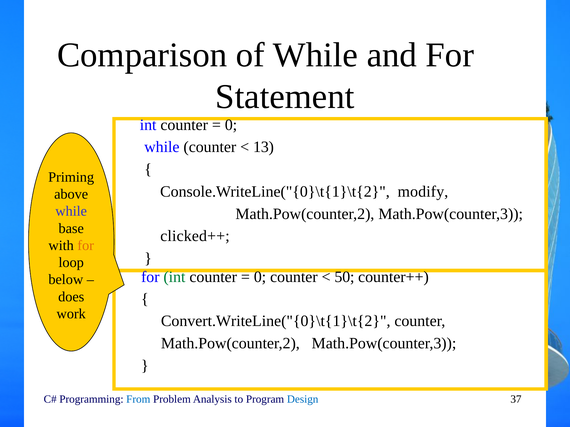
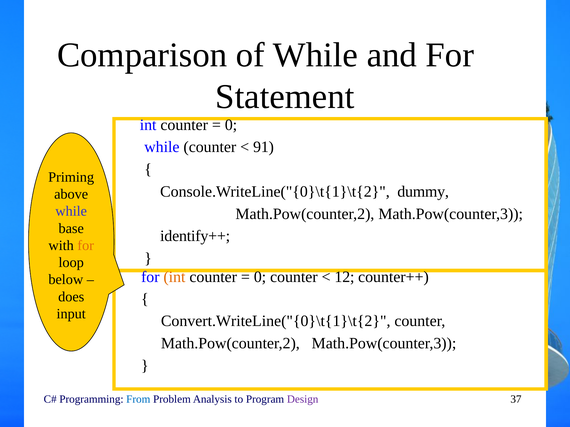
13: 13 -> 91 (263, 147)
modify: modify -> dummy (423, 192)
clicked++: clicked++ -> identify++ (195, 236)
int colour: green -> orange (174, 277)
50: 50 -> 12 (344, 277)
work: work -> input (71, 314)
Design colour: blue -> purple (303, 400)
